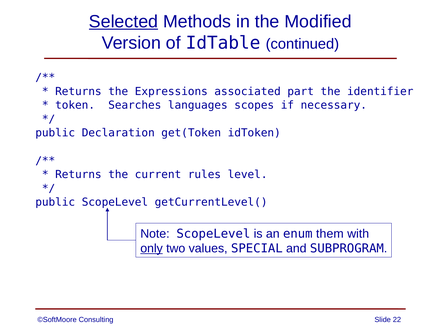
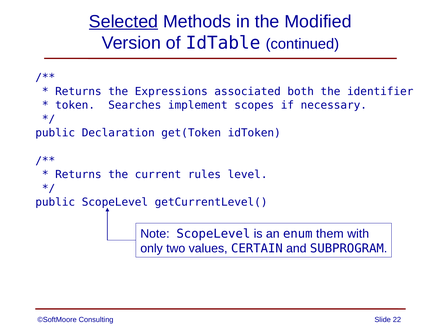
part: part -> both (301, 91)
languages: languages -> implement (198, 105)
only underline: present -> none (152, 248)
SPECIAL: SPECIAL -> CERTAIN (257, 248)
